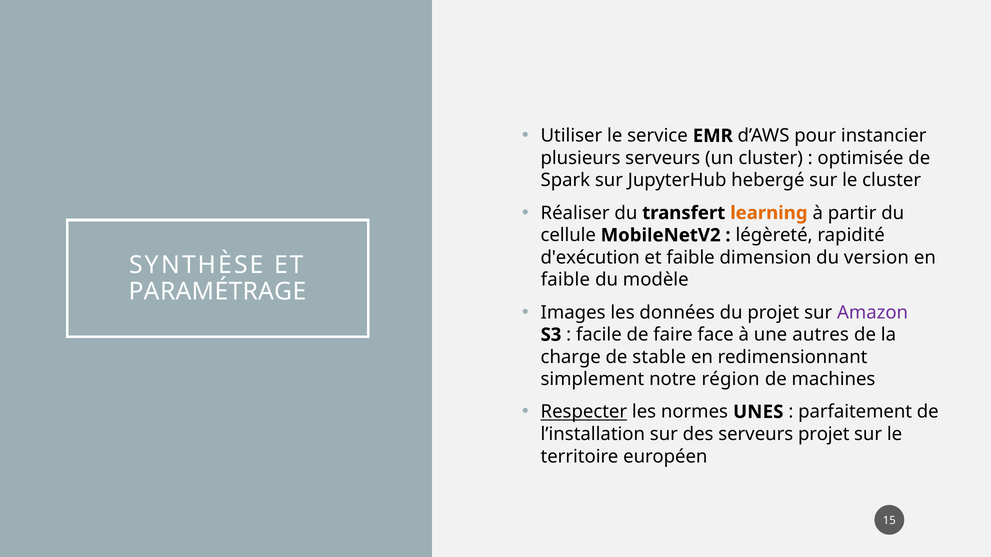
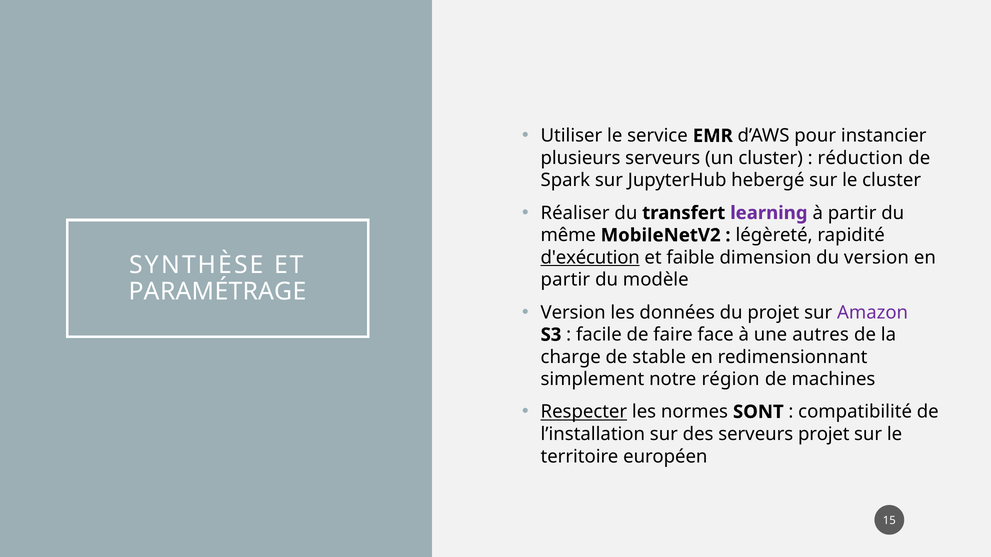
optimisée: optimisée -> réduction (860, 158)
learning colour: orange -> purple (769, 213)
cellule: cellule -> même (568, 235)
d'exécution underline: none -> present (590, 258)
faible: faible -> partir (565, 280)
Images: Images -> Version (573, 313)
UNES: UNES -> SONT (758, 412)
parfaitement: parfaitement -> compatibilité (855, 412)
